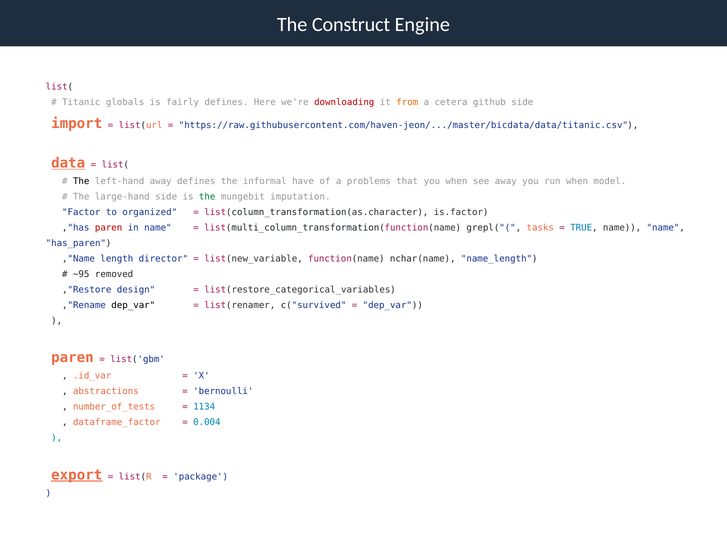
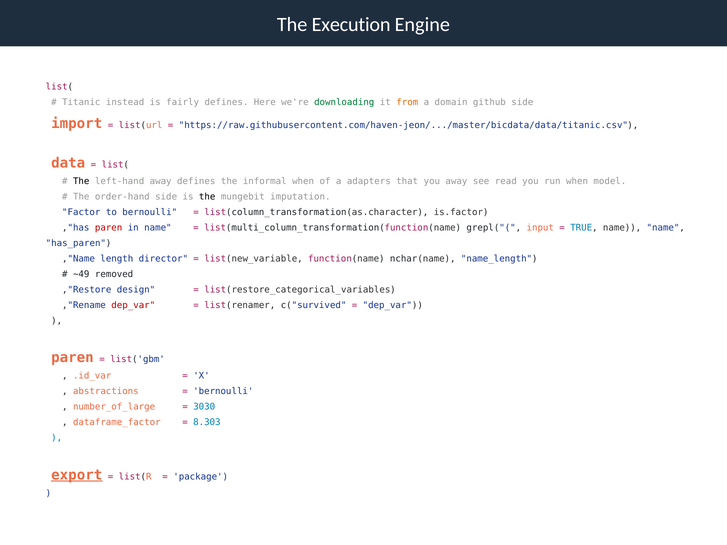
Construct: Construct -> Execution (351, 25)
globals: globals -> instead (125, 102)
downloading colour: red -> green (344, 102)
cetera: cetera -> domain (451, 102)
data underline: present -> none (68, 163)
informal have: have -> when (303, 181)
problems: problems -> adapters (369, 181)
you when: when -> away (456, 181)
see away: away -> read (506, 181)
large-hand: large-hand -> order-hand (122, 197)
the colour: green -> black (207, 197)
to organized: organized -> bernoulli (150, 212)
tasks: tasks -> input (540, 228)
~95: ~95 -> ~49 (81, 274)
dep_var colour: black -> red (133, 305)
number_of_tests: number_of_tests -> number_of_large (114, 407)
1134: 1134 -> 3030 (204, 407)
0.004: 0.004 -> 8.303 (207, 423)
